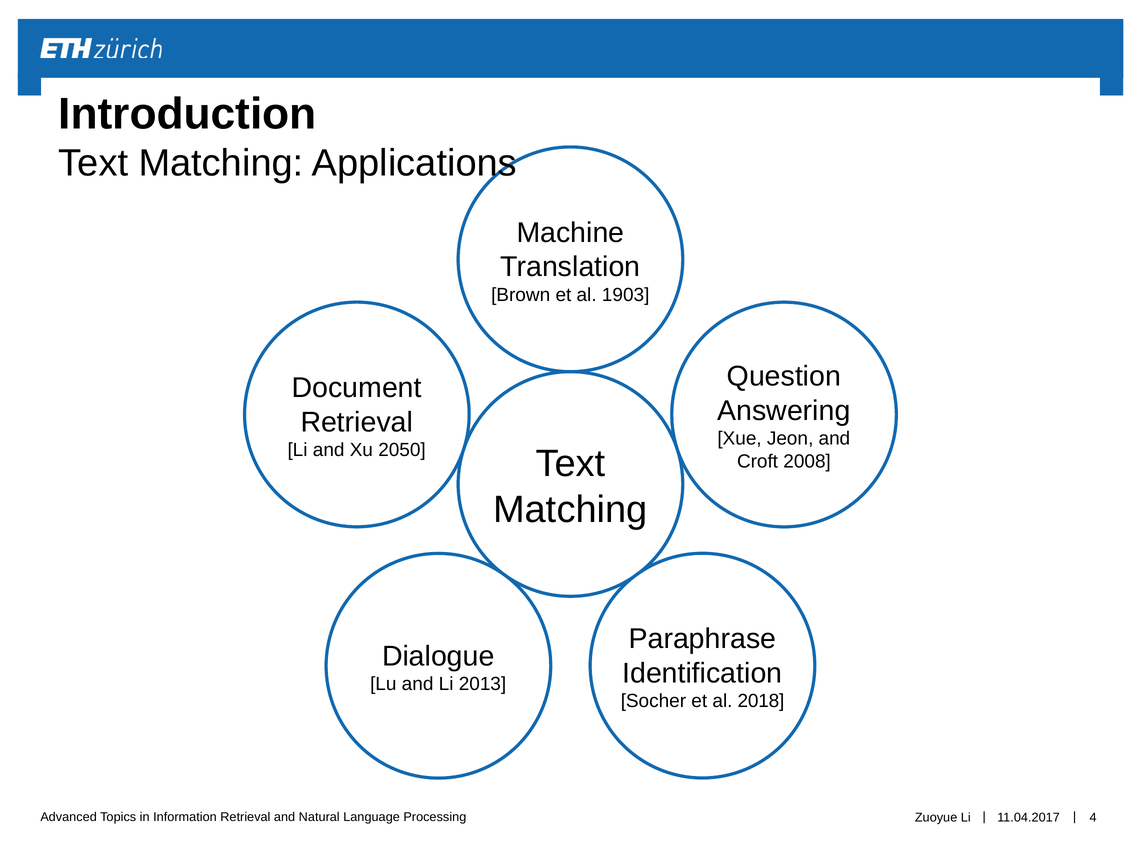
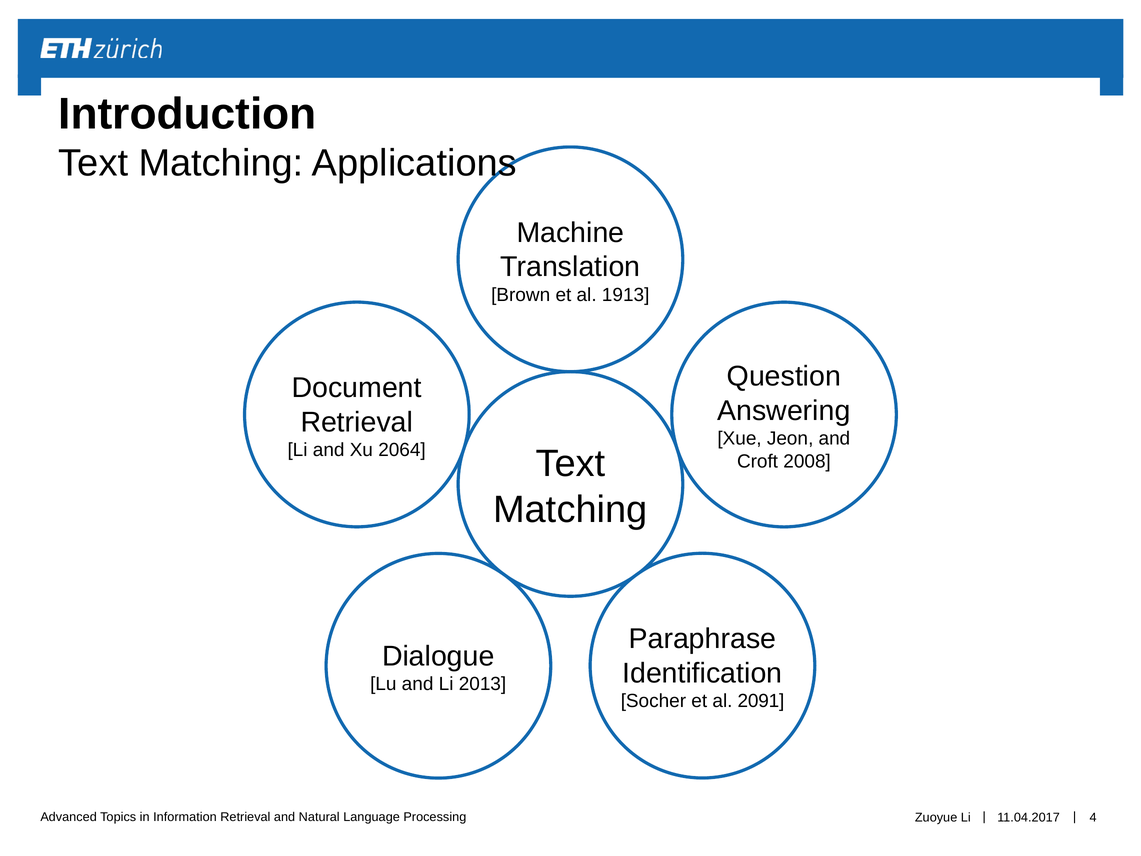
1903: 1903 -> 1913 (626, 295)
2050: 2050 -> 2064 (402, 450)
2018: 2018 -> 2091 (761, 701)
